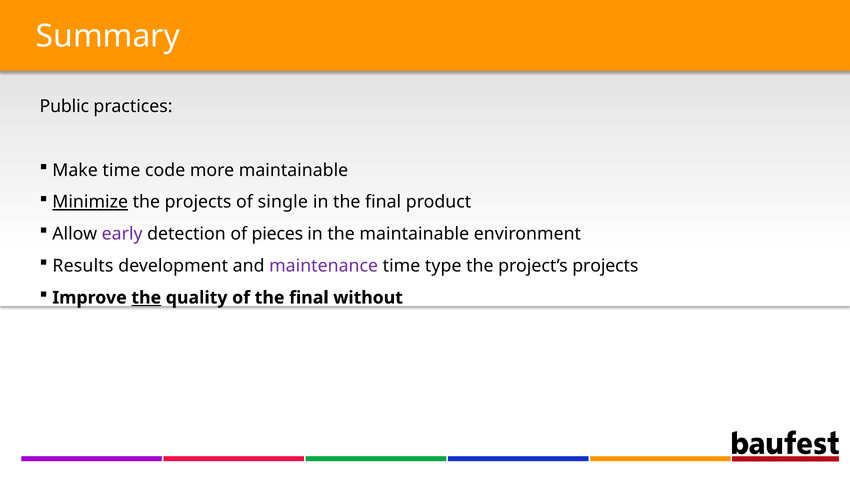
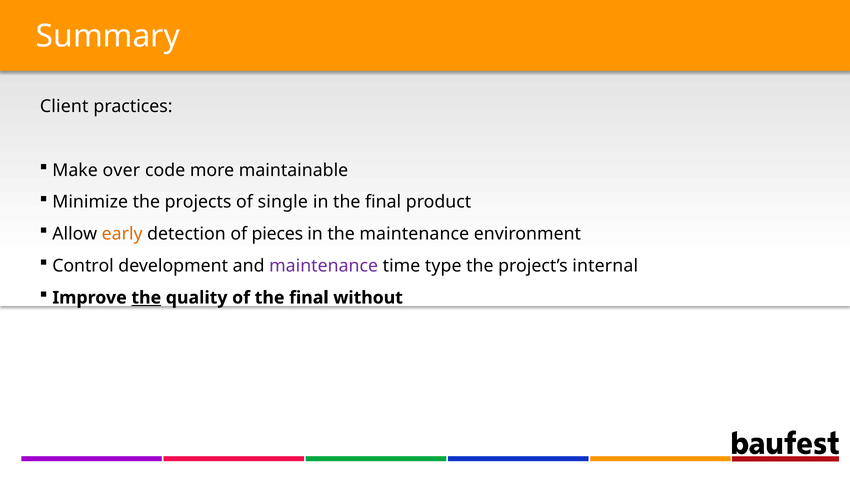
Public: Public -> Client (64, 107)
Make time: time -> over (121, 170)
Minimize underline: present -> none (90, 202)
early colour: purple -> orange (122, 234)
the maintainable: maintainable -> maintenance (414, 234)
Results: Results -> Control (83, 266)
project’s projects: projects -> internal (605, 266)
